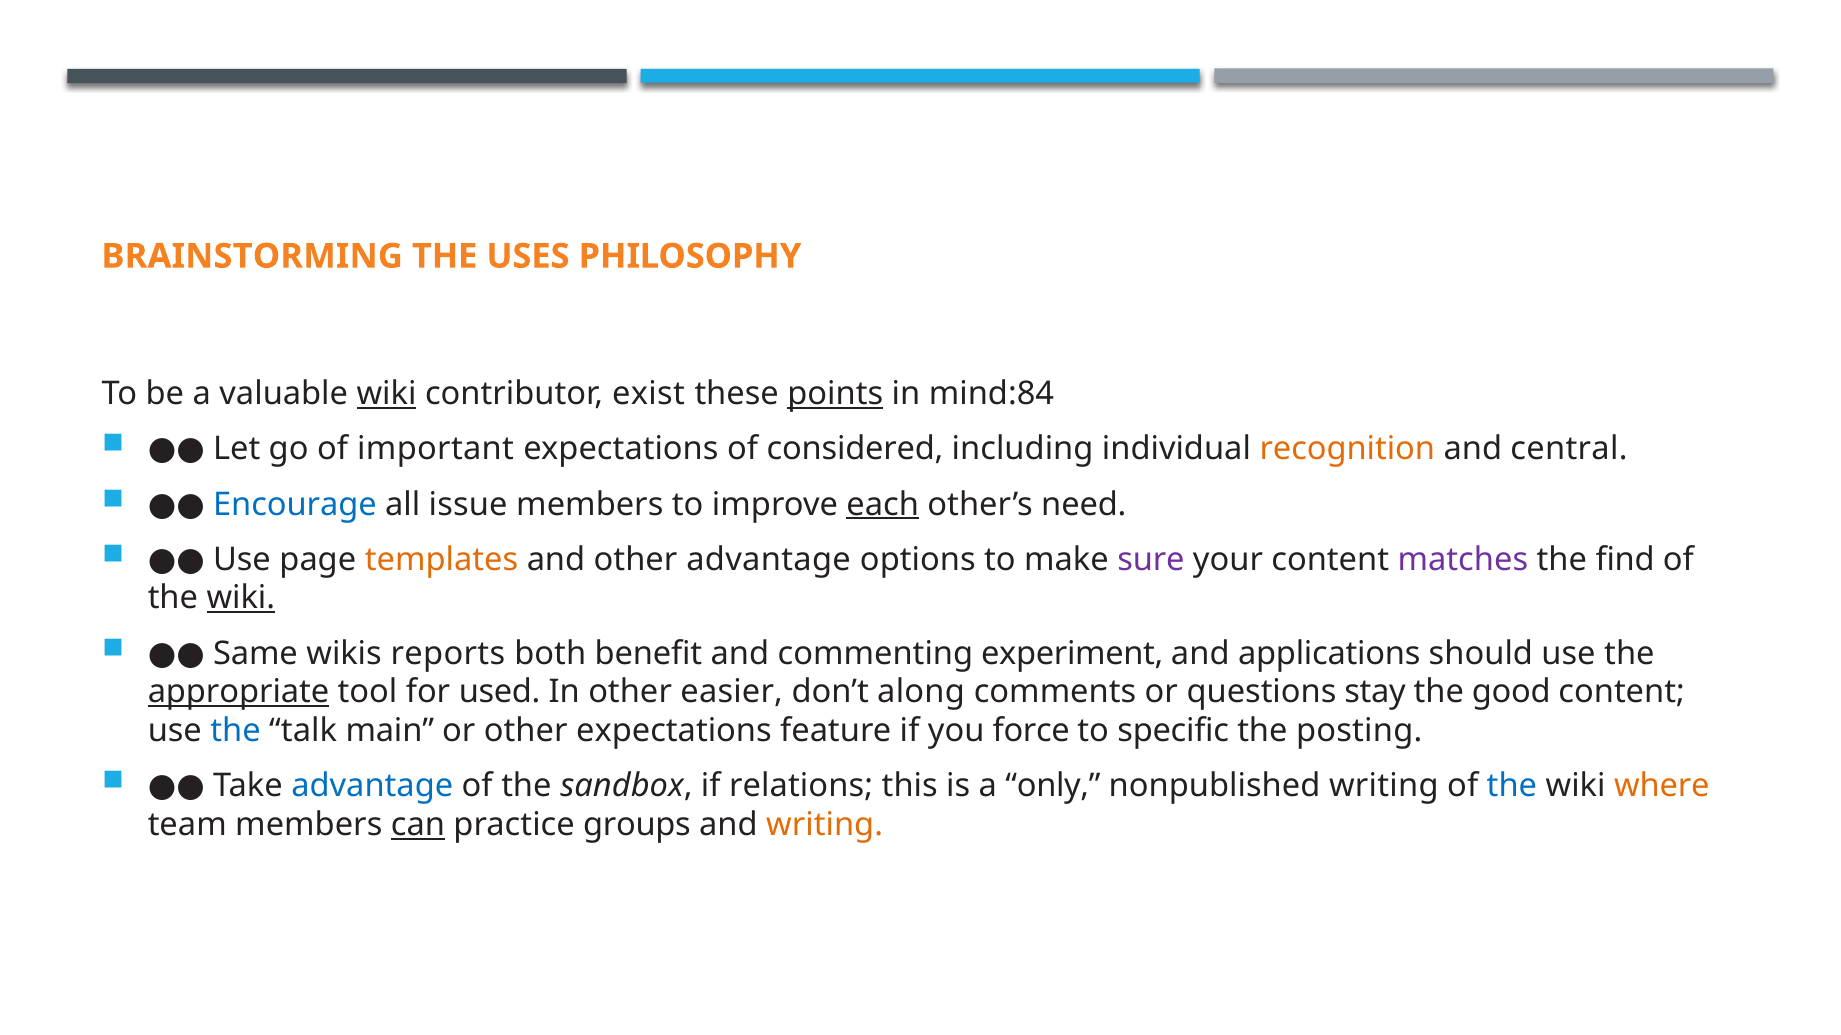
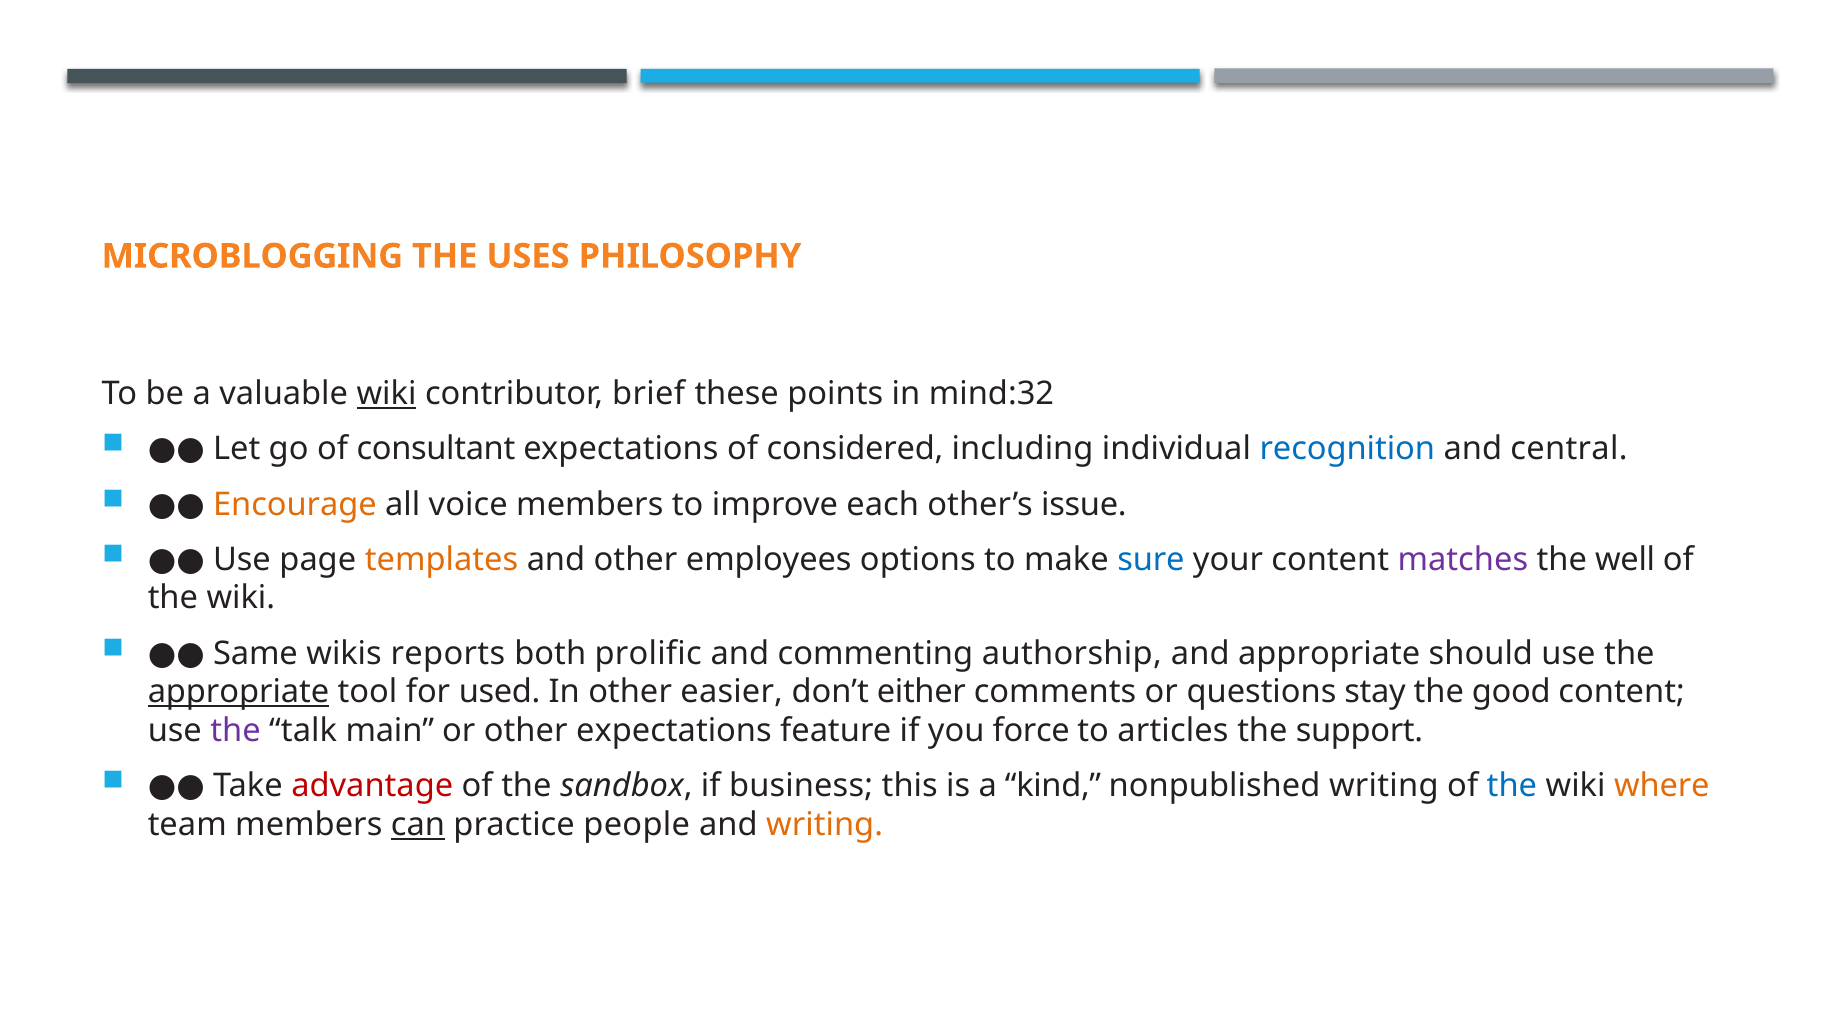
BRAINSTORMING: BRAINSTORMING -> MICROBLOGGING (252, 256)
exist: exist -> brief (649, 394)
points underline: present -> none (835, 394)
mind:84: mind:84 -> mind:32 (991, 394)
important: important -> consultant (436, 449)
recognition colour: orange -> blue (1347, 449)
Encourage colour: blue -> orange (295, 505)
issue: issue -> voice (468, 505)
each underline: present -> none (883, 505)
need: need -> issue (1084, 505)
other advantage: advantage -> employees (769, 560)
sure colour: purple -> blue (1151, 560)
find: find -> well (1625, 560)
wiki underline: present -> none (241, 599)
benefit: benefit -> prolific (648, 654)
experiment: experiment -> authorship (1072, 654)
and applications: applications -> appropriate (1329, 654)
along: along -> either (921, 692)
the colour: blue -> purple (235, 731)
specific: specific -> articles (1173, 731)
posting: posting -> support (1360, 731)
advantage colour: blue -> red (372, 786)
relations: relations -> business (801, 786)
only: only -> kind (1053, 786)
groups: groups -> people (637, 825)
